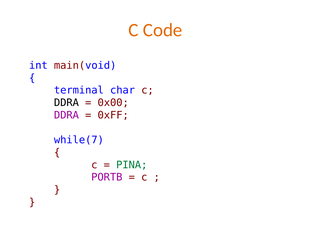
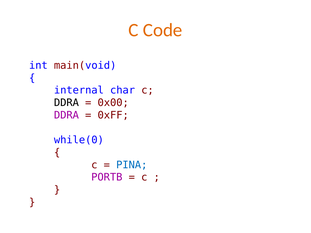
terminal: terminal -> internal (79, 90)
while(7: while(7 -> while(0 (79, 140)
PINA colour: green -> blue (132, 165)
